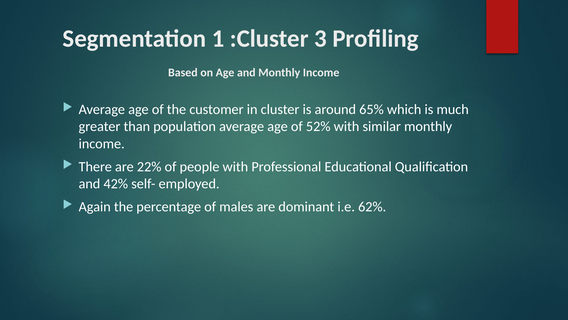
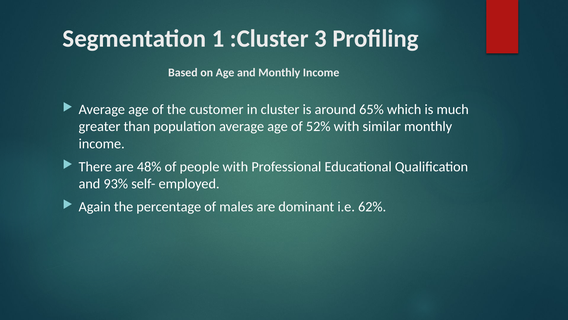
22%: 22% -> 48% (149, 166)
42%: 42% -> 93% (116, 183)
